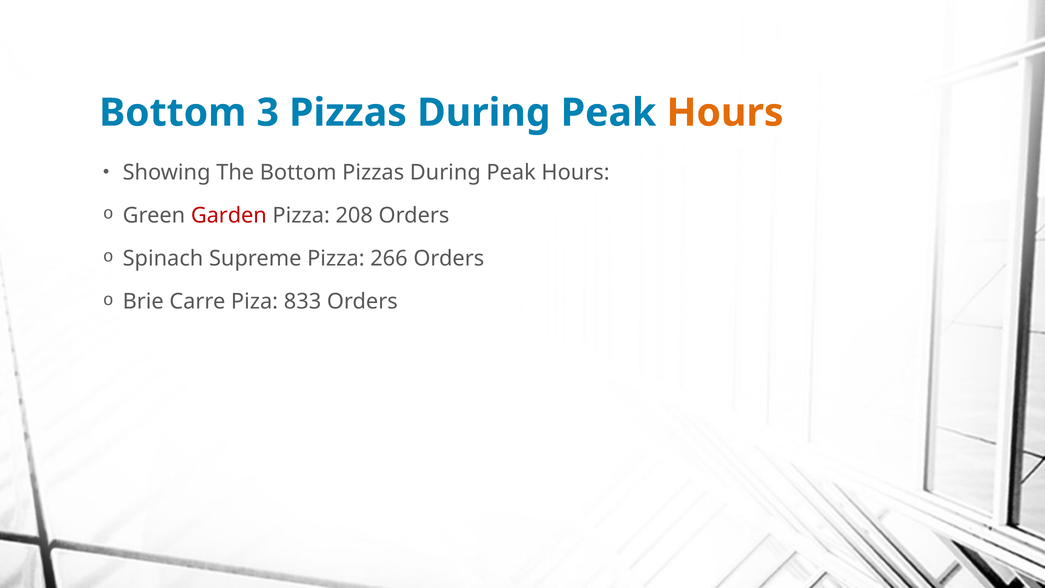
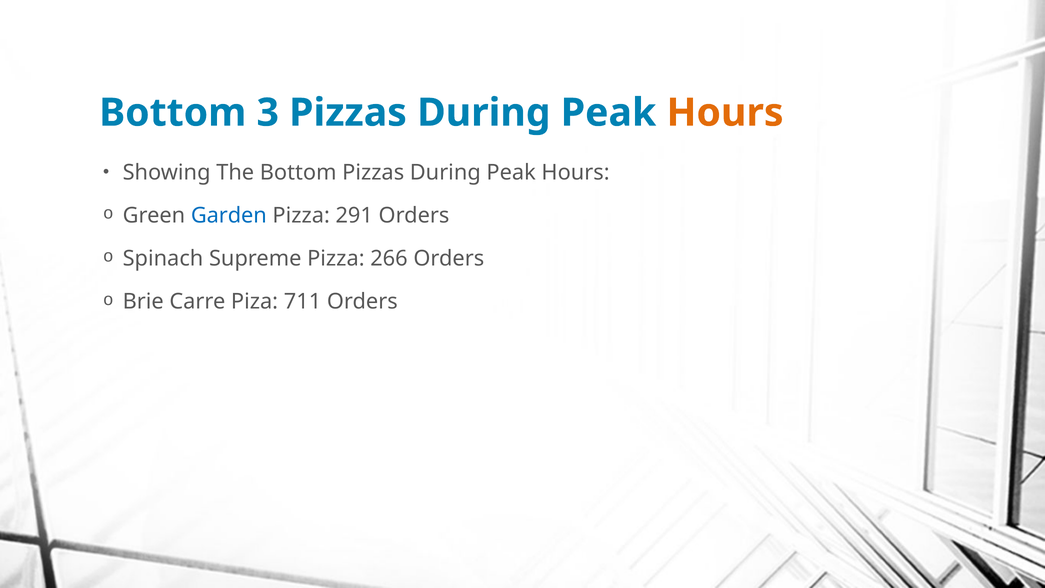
Garden colour: red -> blue (229, 215)
208: 208 -> 291 (354, 215)
833: 833 -> 711 (303, 302)
